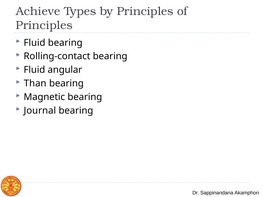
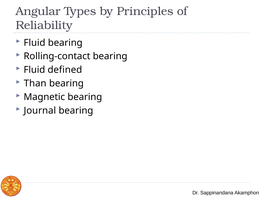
Achieve: Achieve -> Angular (38, 11)
Principles: Principles -> Reliability (44, 25)
angular: angular -> defined (65, 70)
